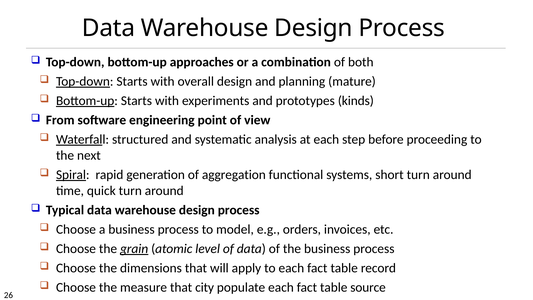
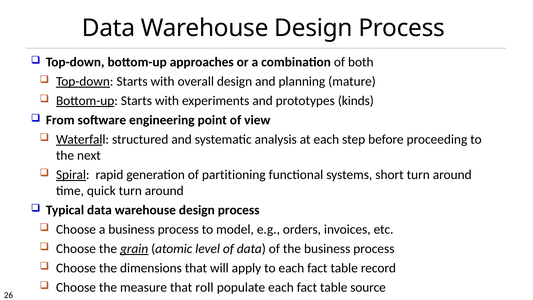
aggregation: aggregation -> partitioning (234, 175)
city: city -> roll (204, 287)
